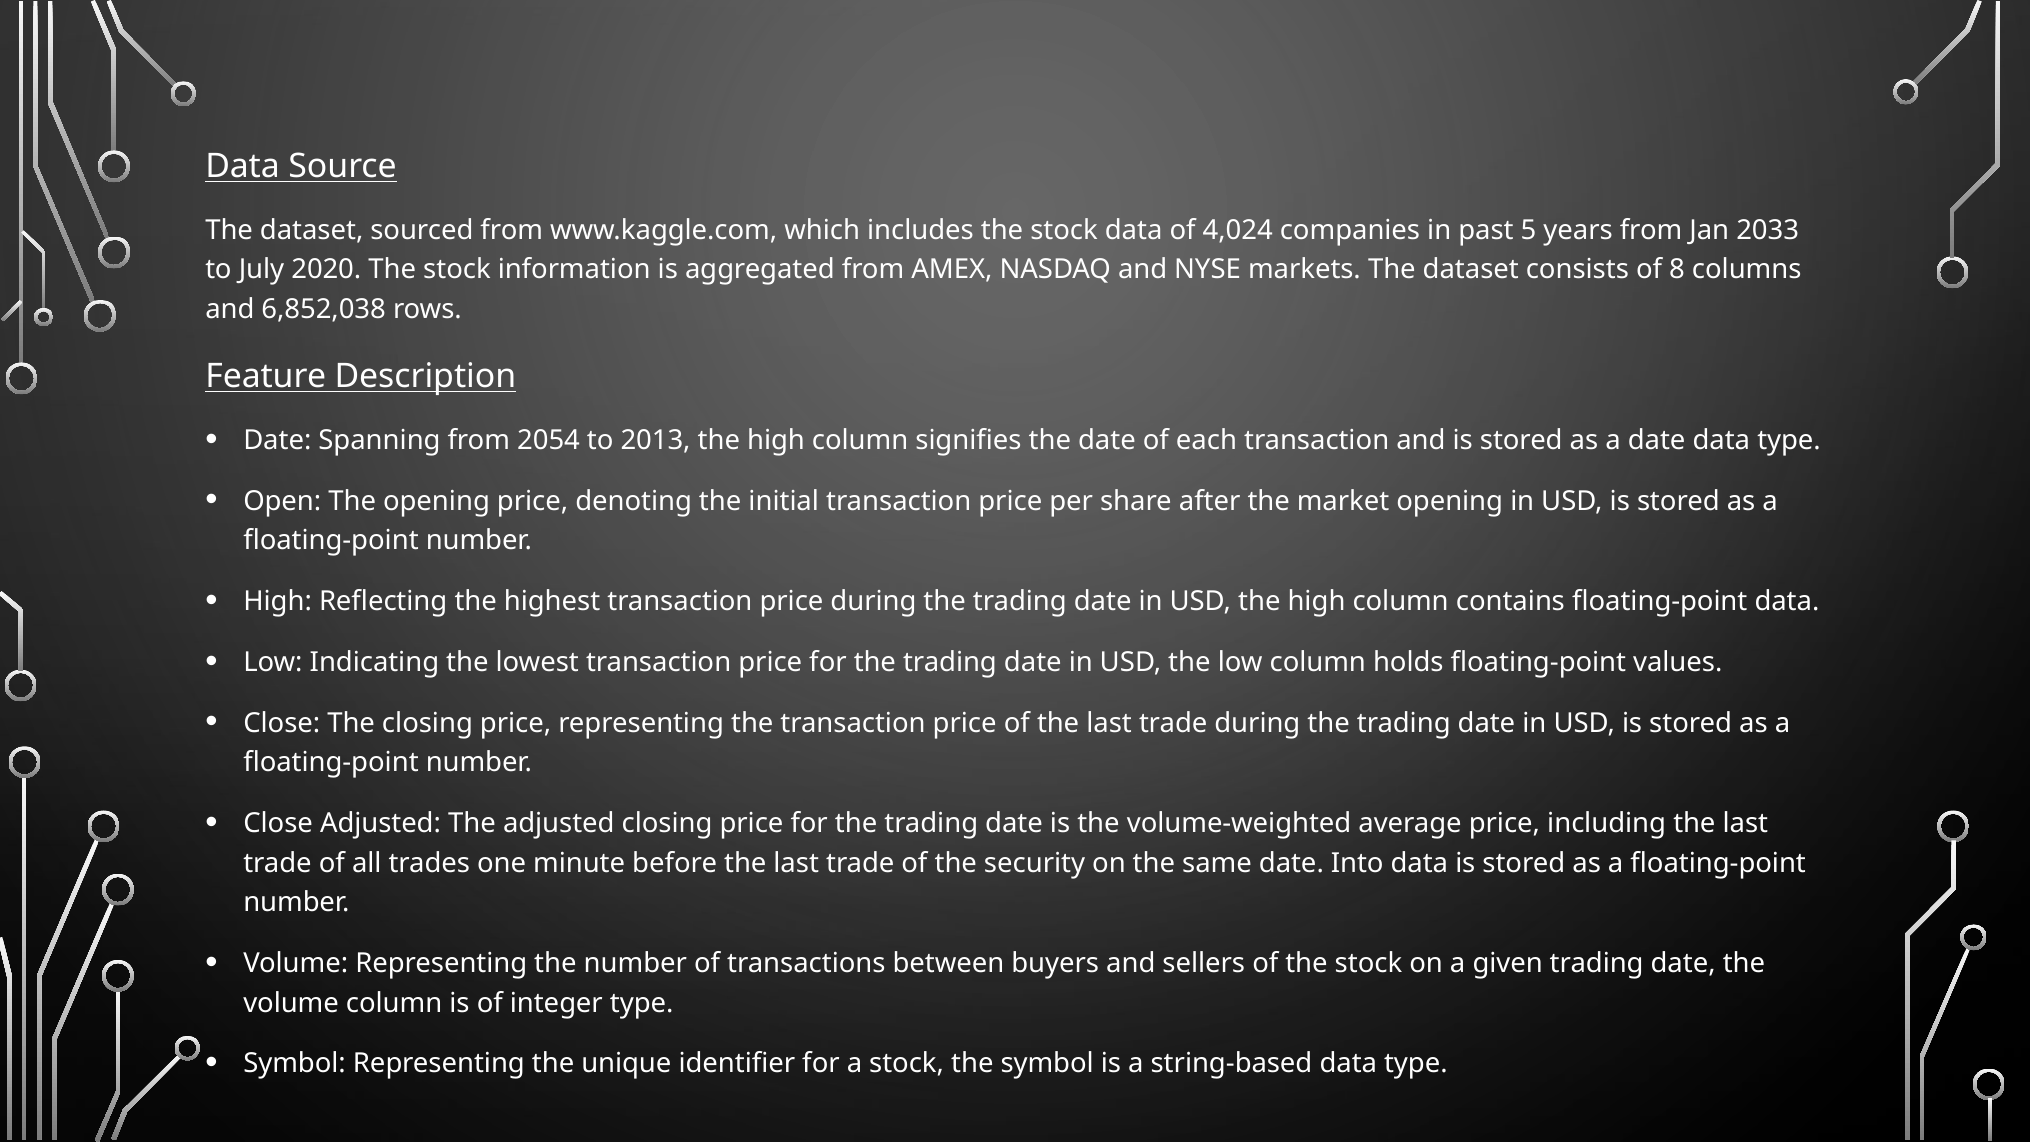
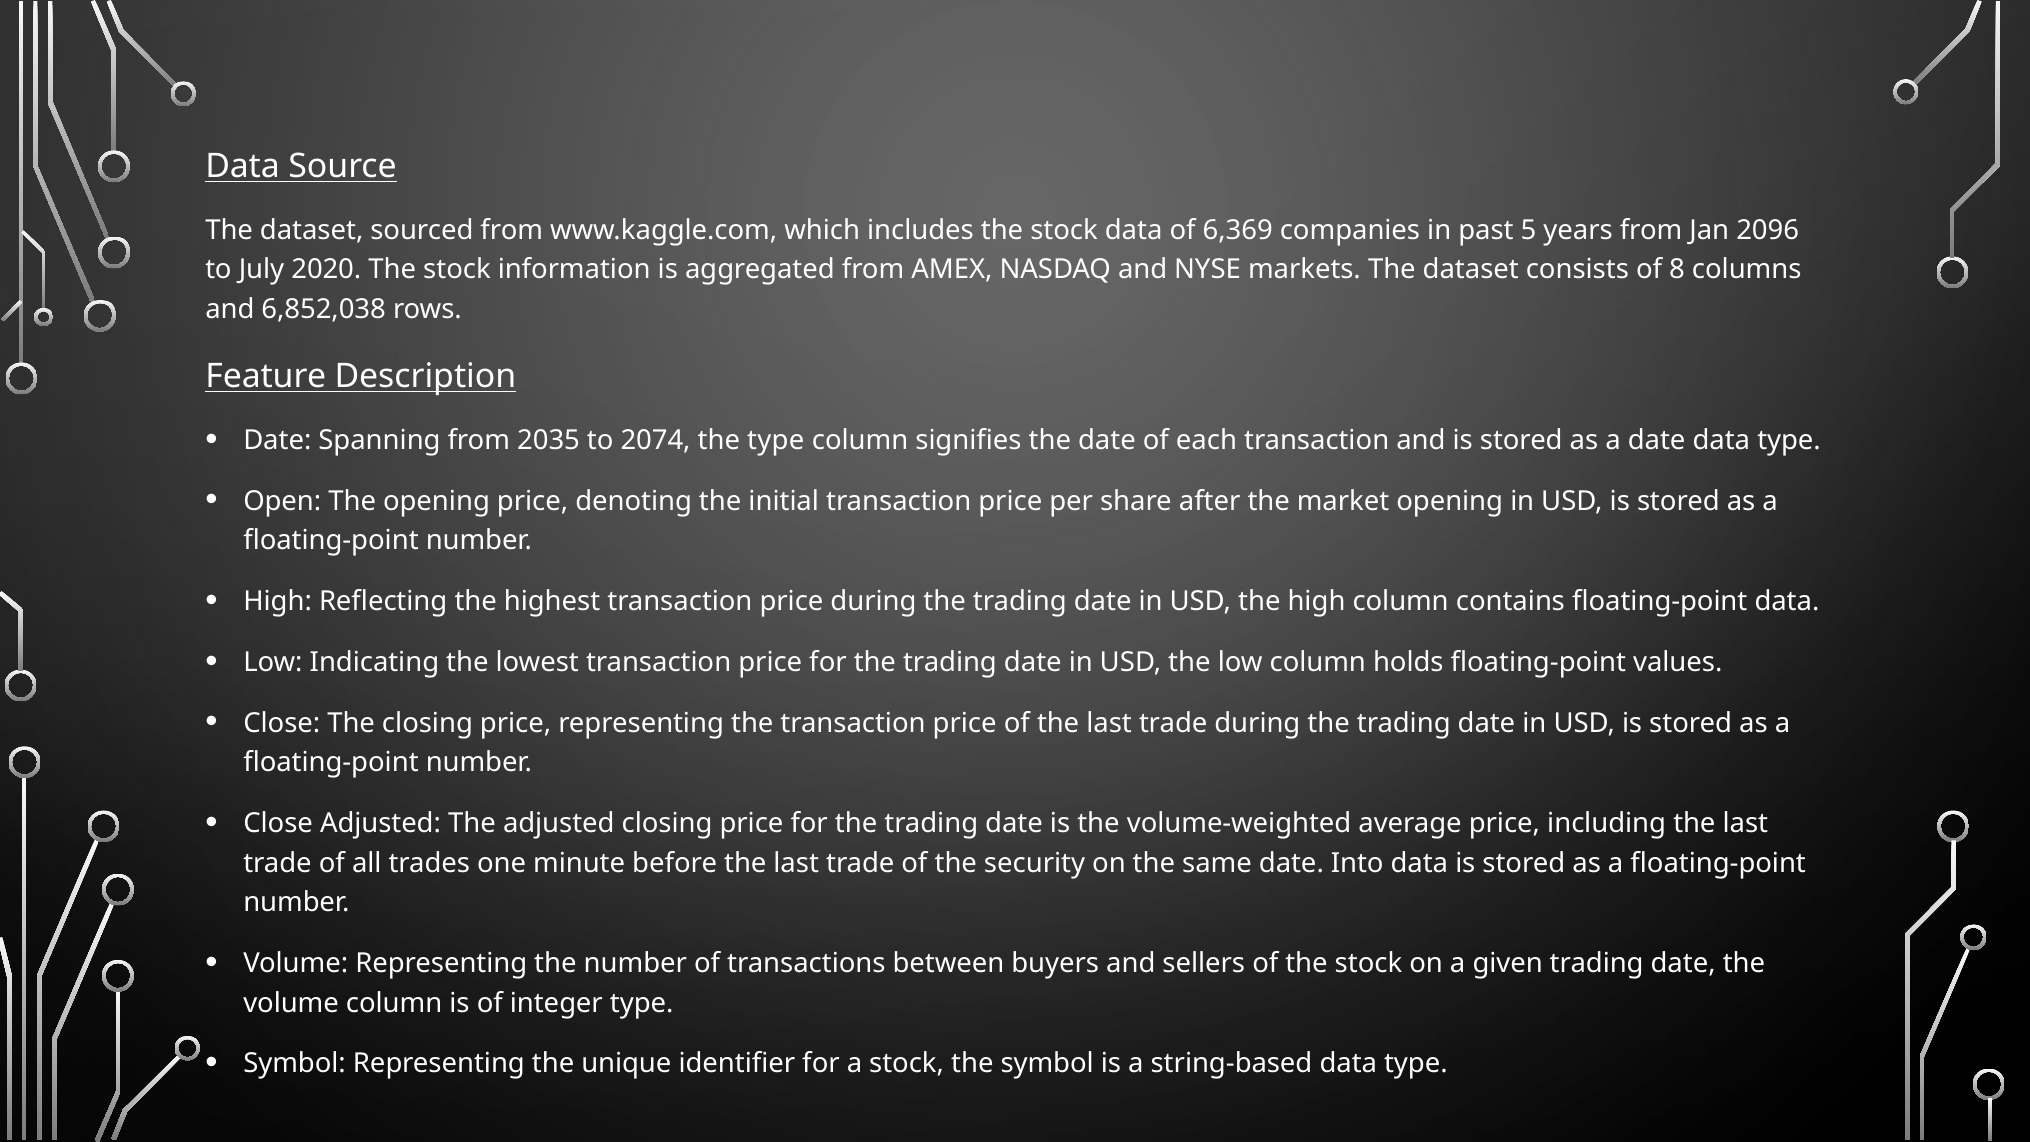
4,024: 4,024 -> 6,369 (1238, 230)
2033: 2033 -> 2096 (1768, 230)
2054: 2054 -> 2035 (549, 440)
2013: 2013 -> 2074 (656, 440)
high: high -> type (776, 440)
